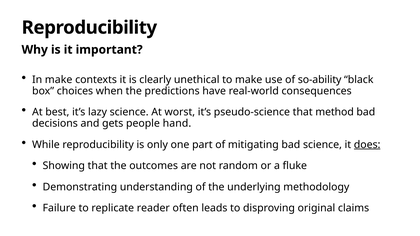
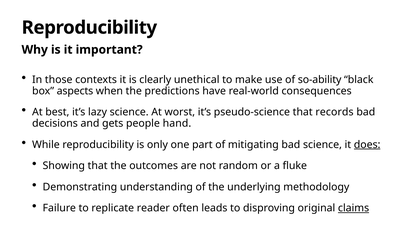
In make: make -> those (59, 80)
choices: choices -> aspects (75, 91)
method: method -> records (334, 112)
claims underline: none -> present (354, 208)
